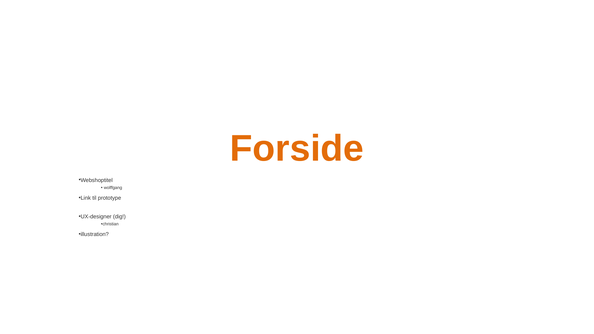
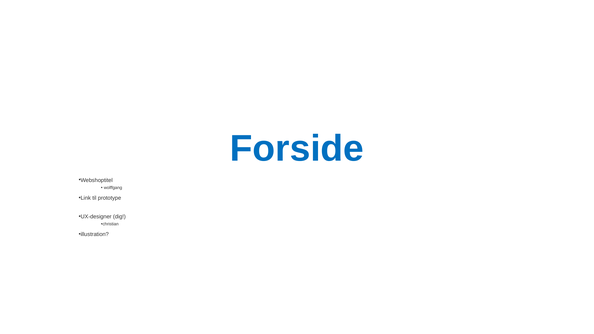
Forside colour: orange -> blue (297, 148)
